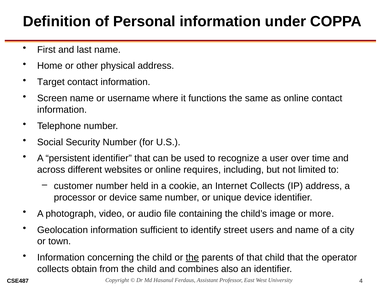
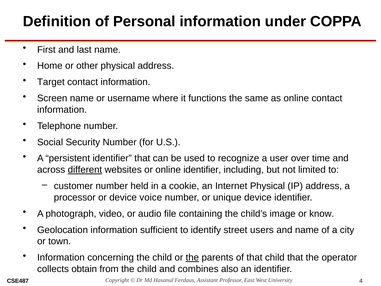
different underline: none -> present (85, 170)
online requires: requires -> identifier (202, 170)
Internet Collects: Collects -> Physical (268, 186)
device same: same -> voice (151, 197)
more: more -> know (322, 213)
